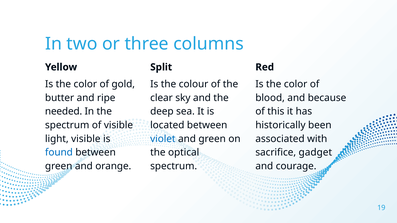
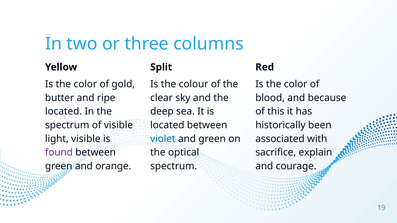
needed: needed -> located (64, 112)
found colour: blue -> purple (59, 153)
gadget: gadget -> explain (315, 153)
